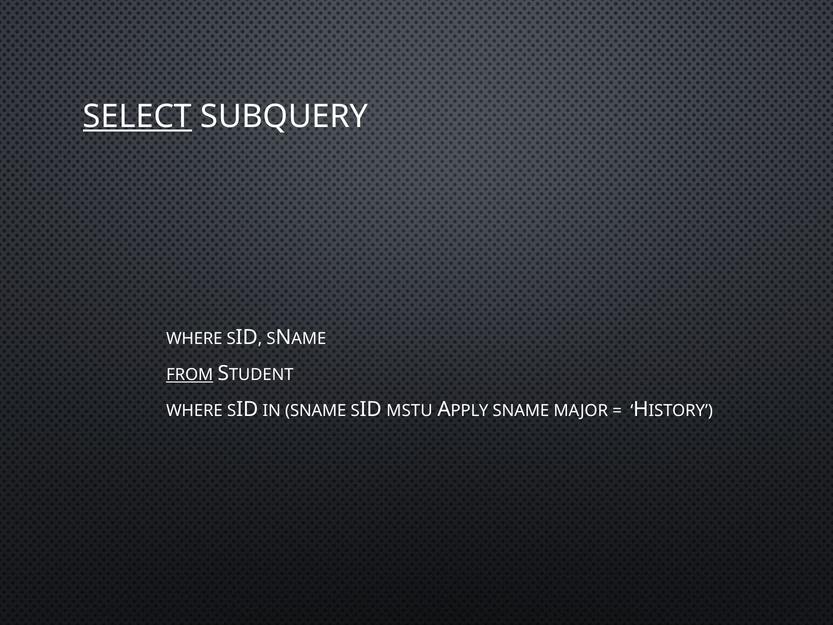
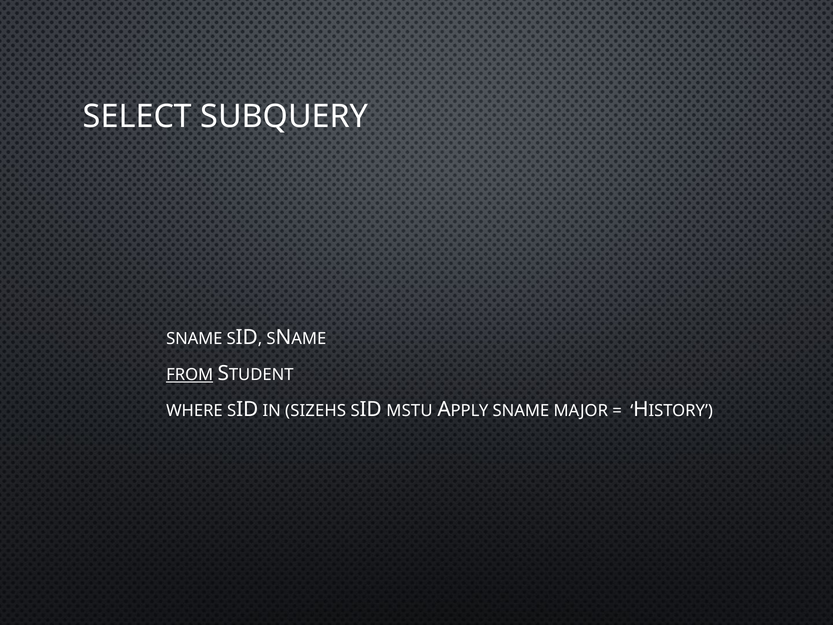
SELECT underline: present -> none (137, 116)
WHERE: WHERE -> SNAME (194, 339)
IN SNAME: SNAME -> SIZEHS (316, 411)
